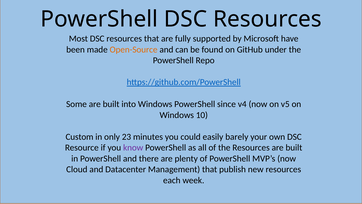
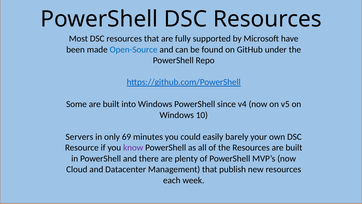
Open-Source colour: orange -> blue (134, 49)
Custom: Custom -> Servers (79, 137)
23: 23 -> 69 (126, 137)
